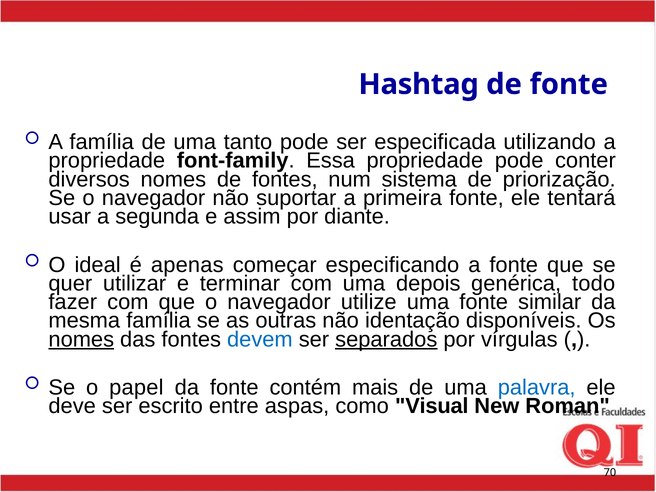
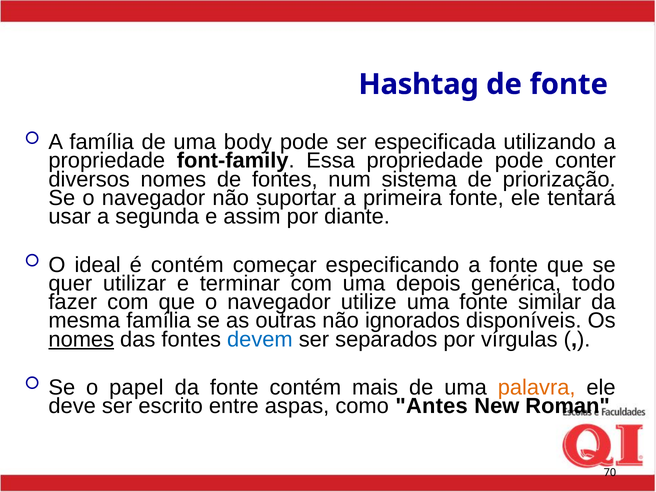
tanto: tanto -> body (248, 142)
é apenas: apenas -> contém (187, 265)
identação: identação -> ignorados (413, 321)
separados underline: present -> none (386, 339)
palavra colour: blue -> orange (537, 387)
Visual: Visual -> Antes (432, 406)
